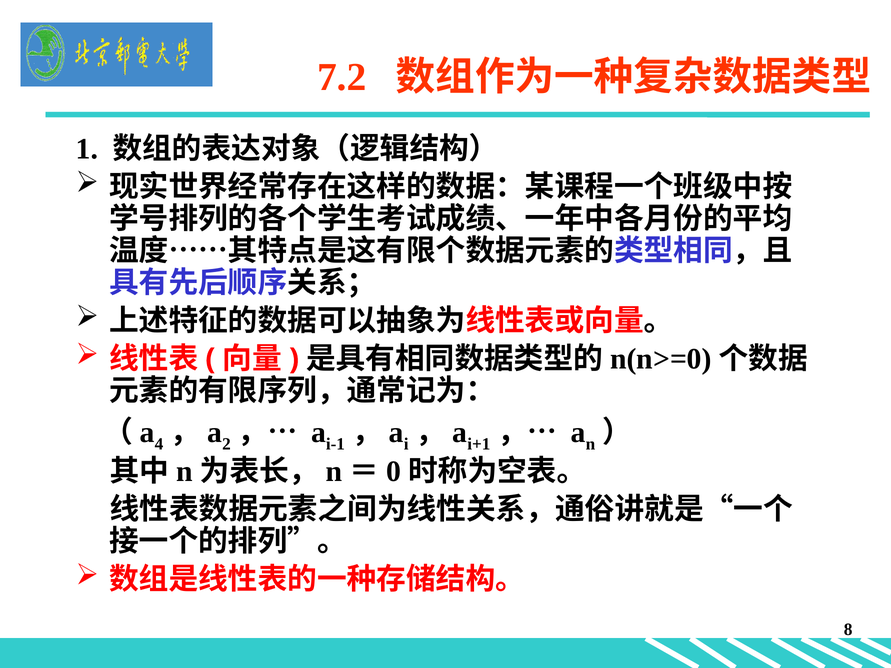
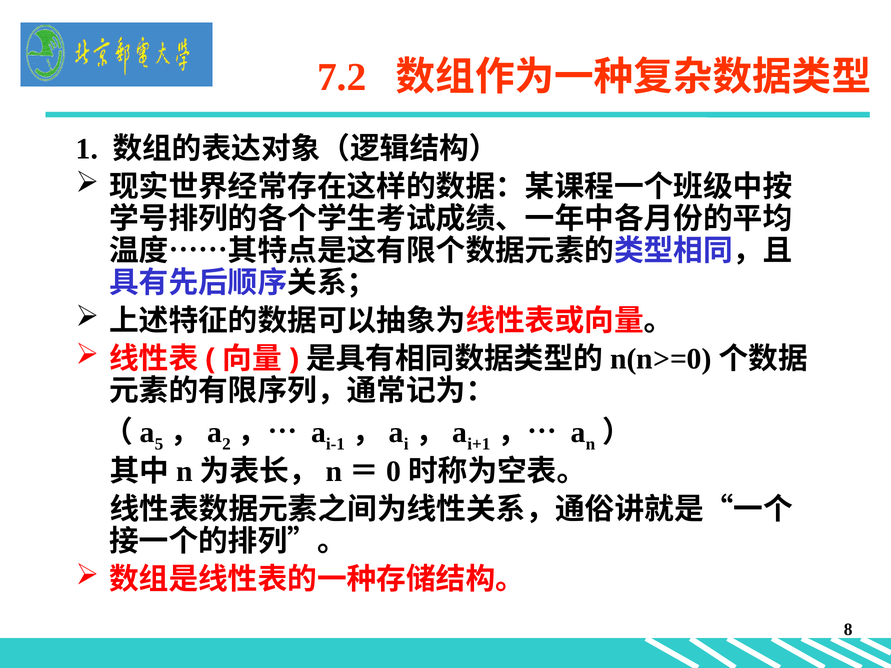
4: 4 -> 5 (159, 444)
